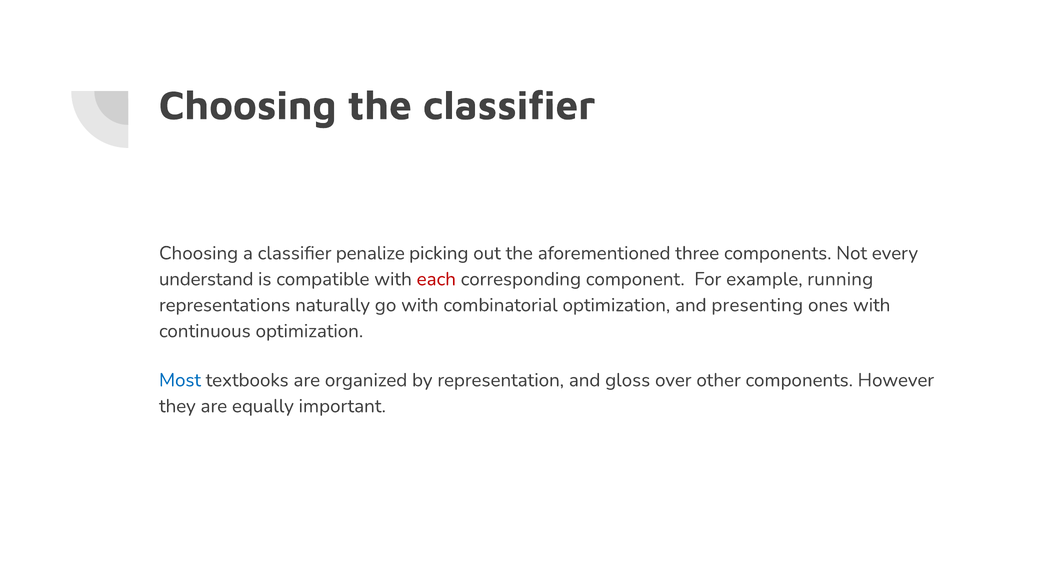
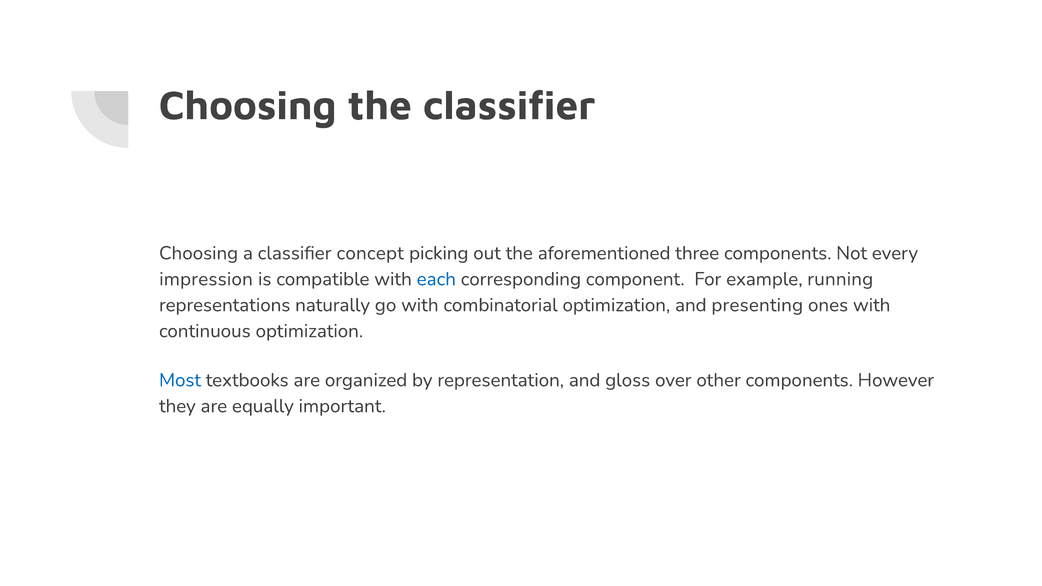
penalize: penalize -> concept (370, 253)
understand: understand -> impression (206, 279)
each colour: red -> blue (436, 279)
